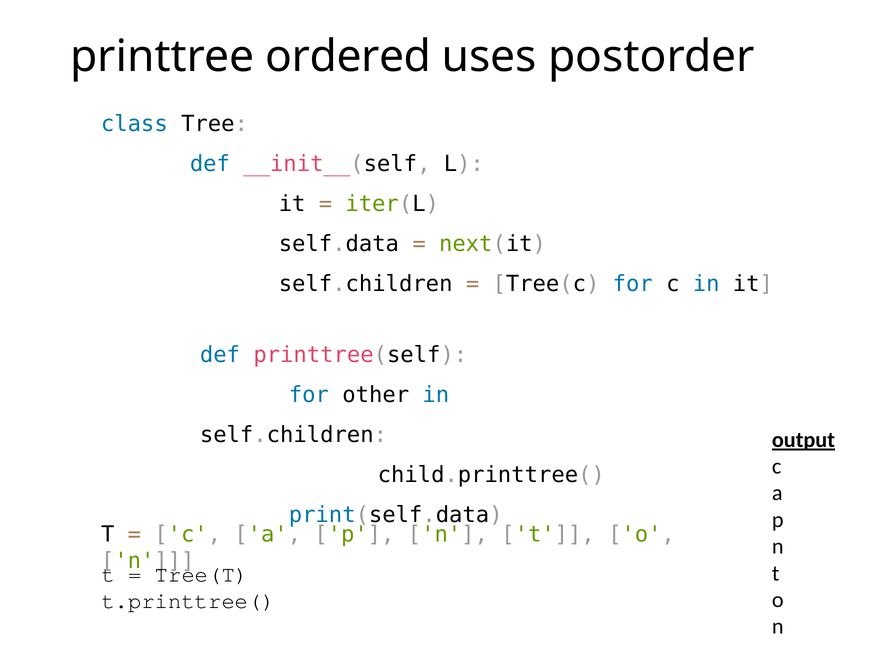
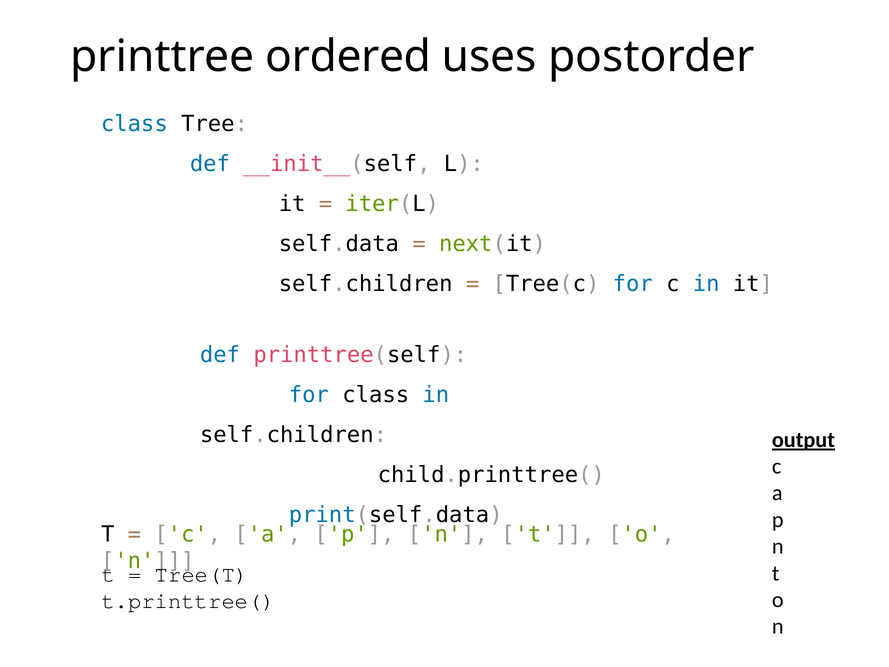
for other: other -> class (376, 395)
